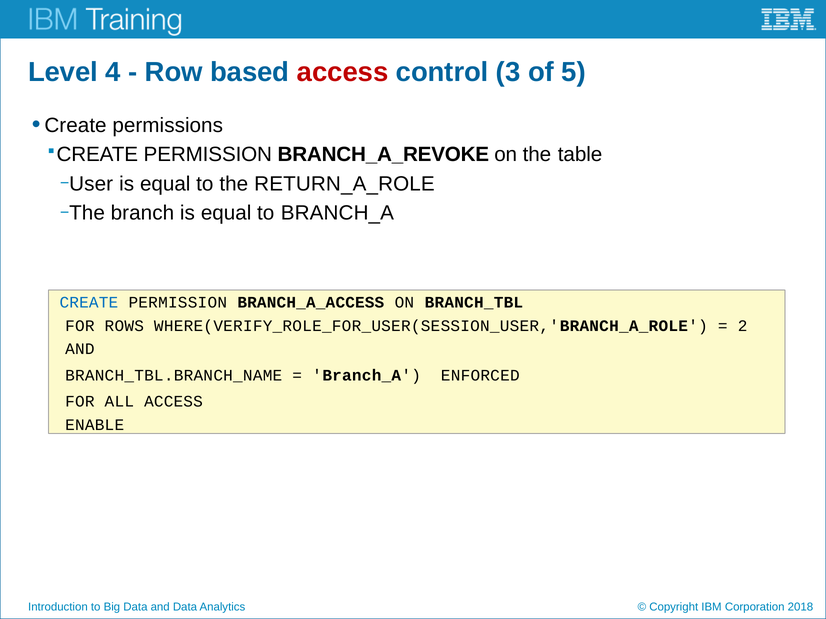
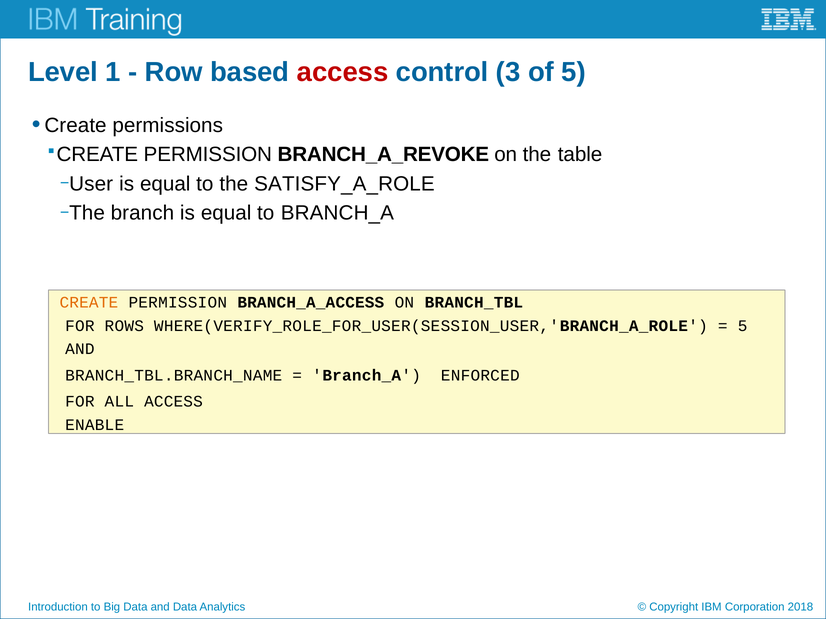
4: 4 -> 1 (113, 72)
RETURN_A_ROLE: RETURN_A_ROLE -> SATISFY_A_ROLE (344, 184)
CREATE colour: blue -> orange (89, 303)
2: 2 -> 5 (743, 326)
